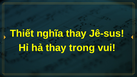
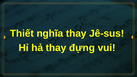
trong: trong -> đựng (82, 48)
